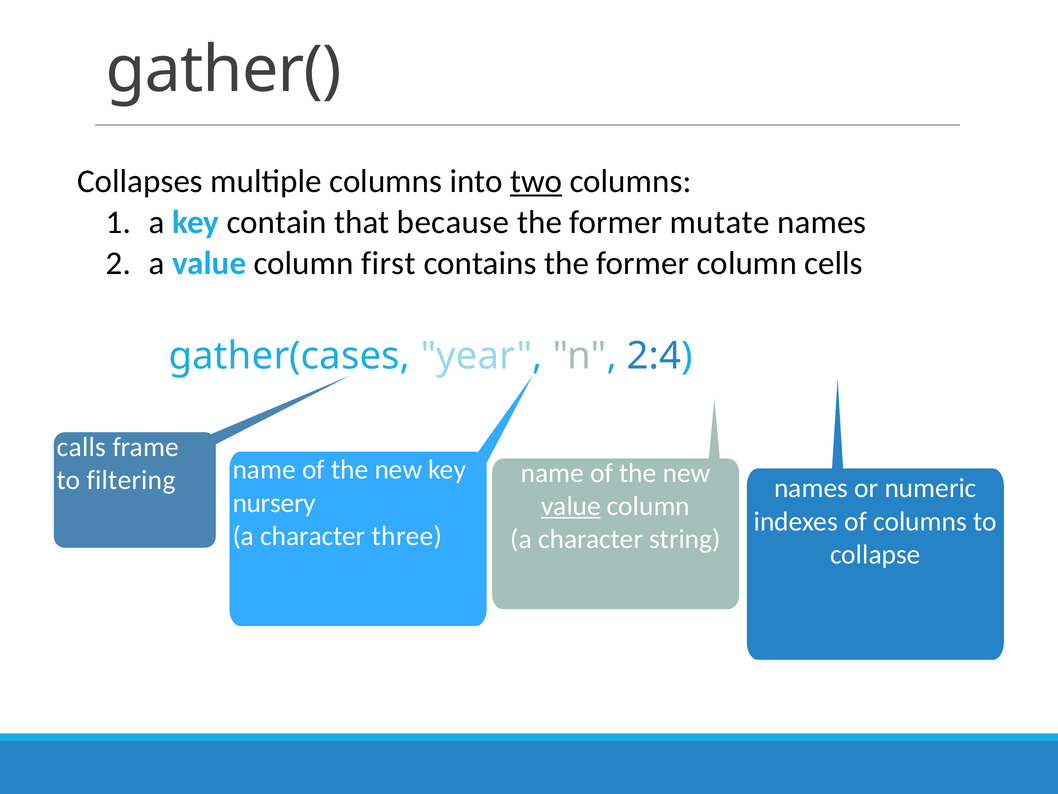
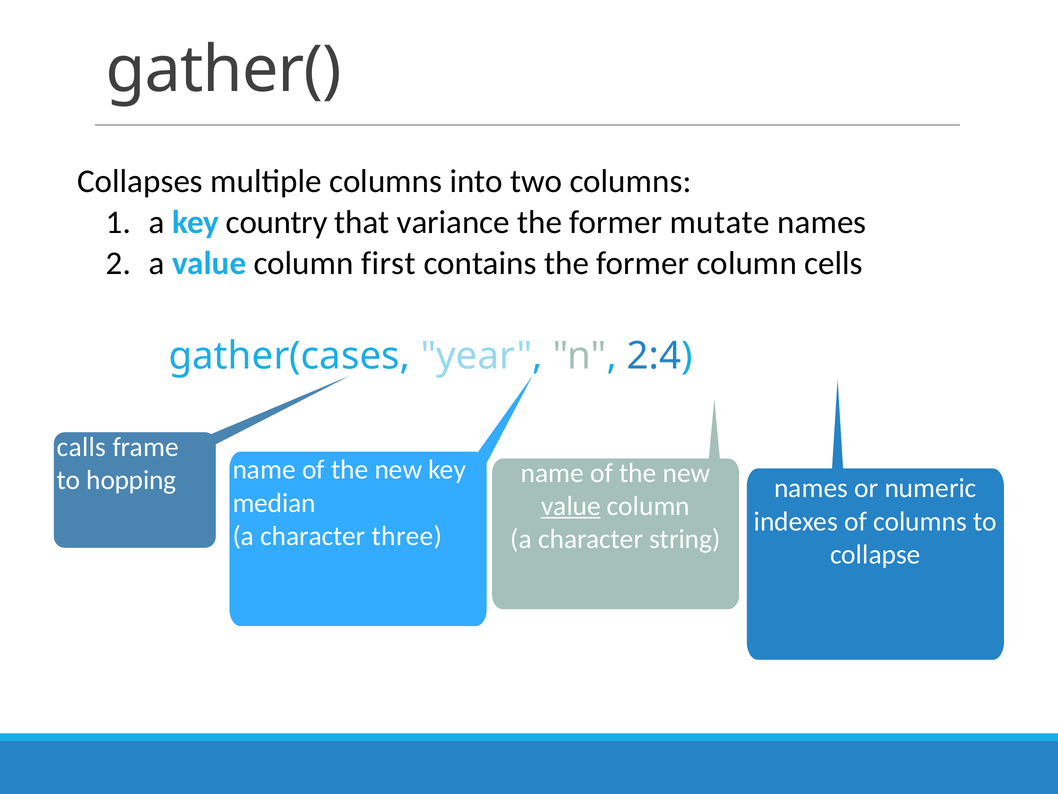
two underline: present -> none (536, 181)
contain: contain -> country (277, 222)
because: because -> variance (453, 222)
filtering: filtering -> hopping (131, 480)
nursery: nursery -> median (274, 503)
